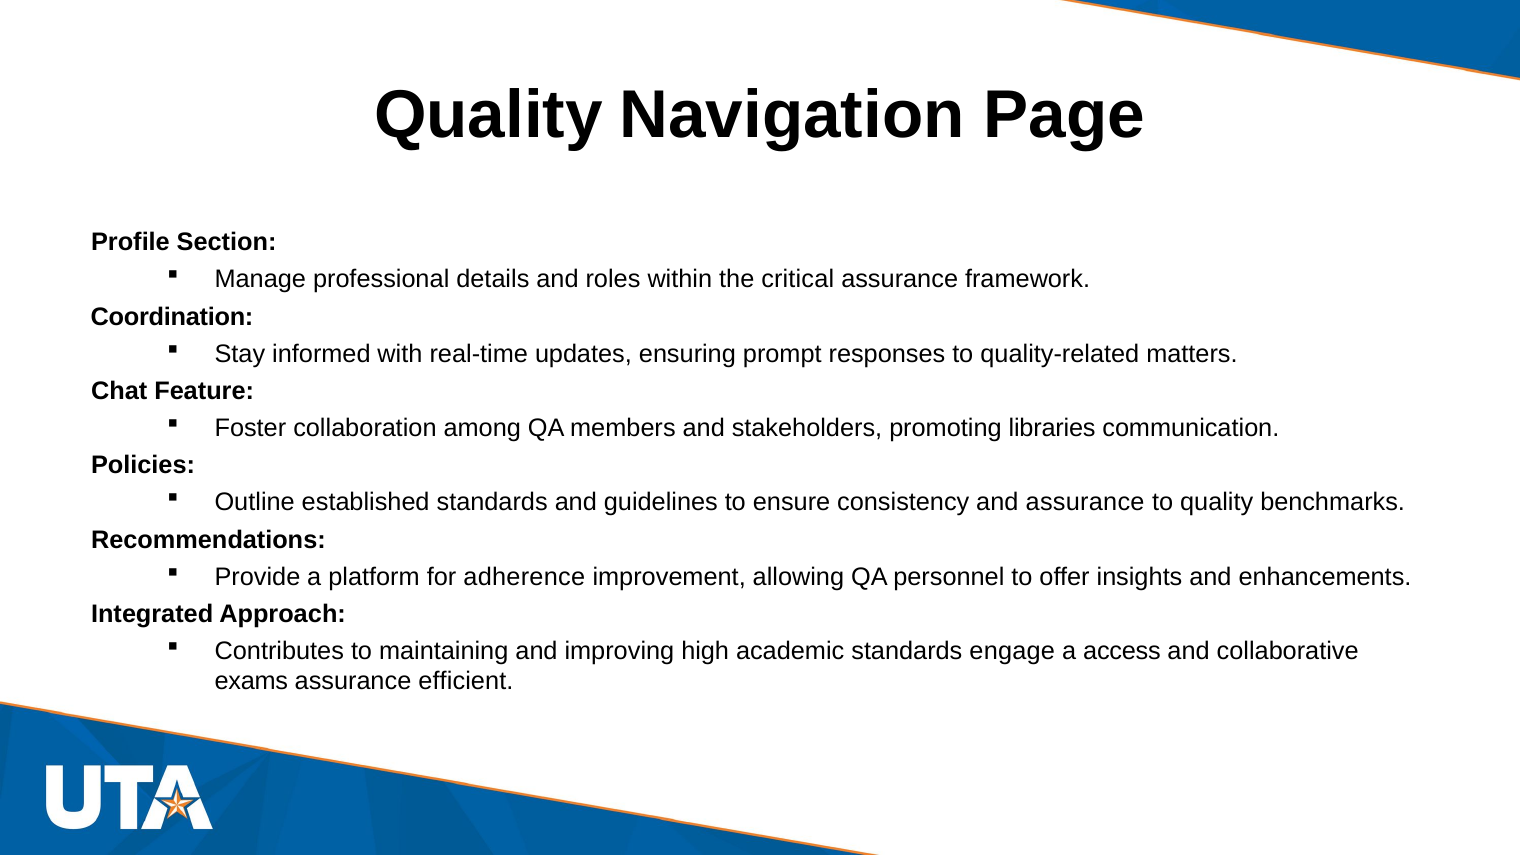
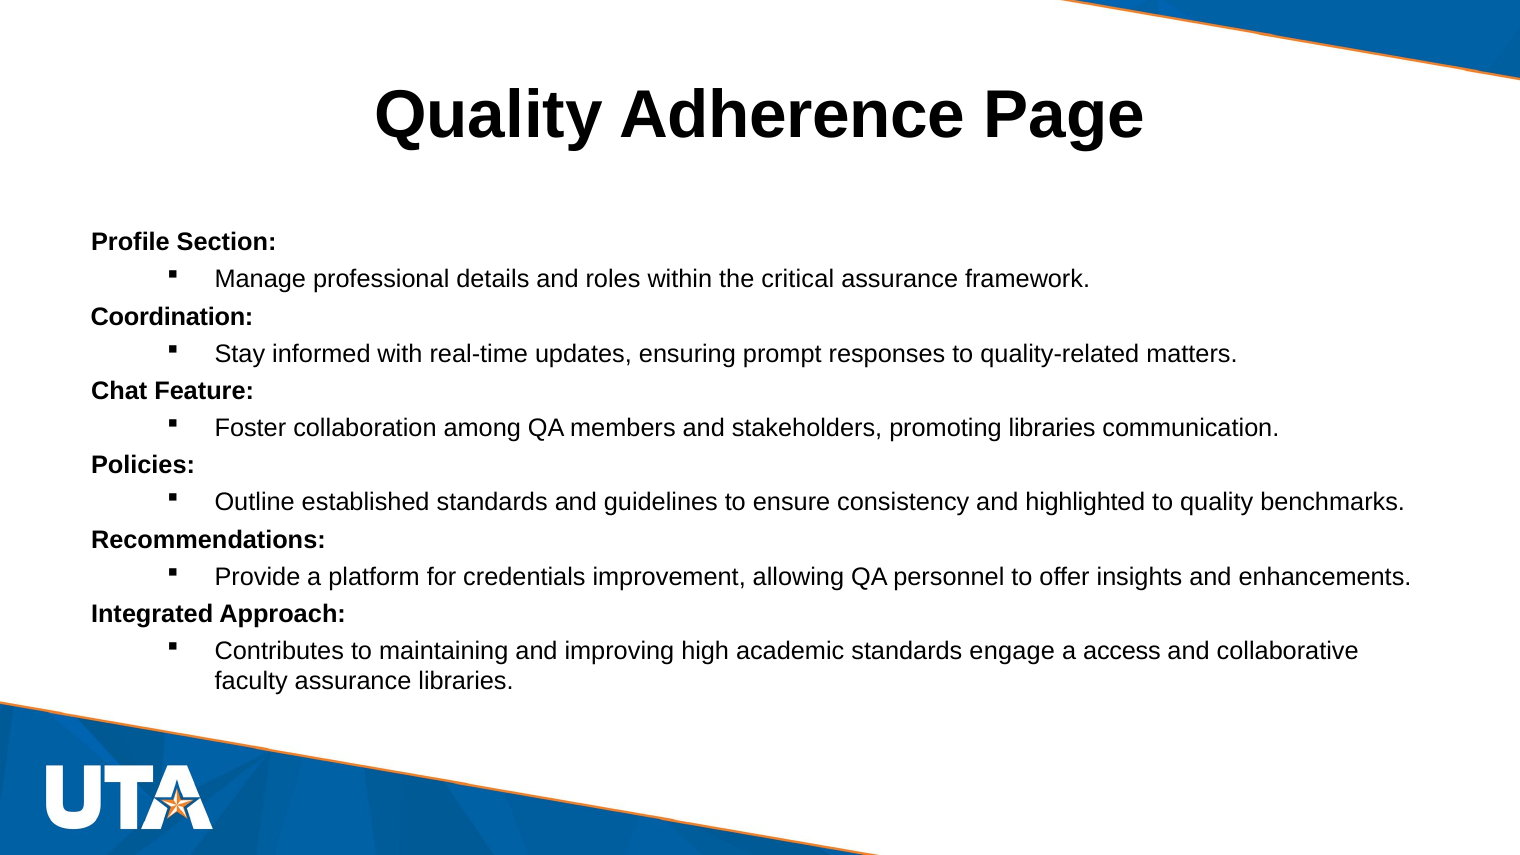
Navigation: Navigation -> Adherence (792, 116)
and assurance: assurance -> highlighted (1085, 503)
adherence: adherence -> credentials (524, 577)
exams: exams -> faculty (251, 682)
assurance efficient: efficient -> libraries (466, 682)
